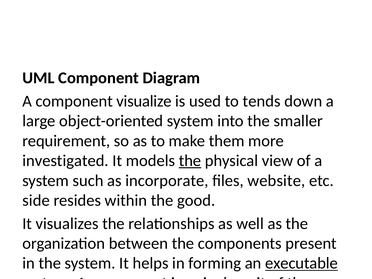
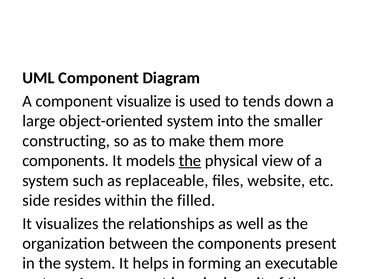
requirement: requirement -> constructing (66, 141)
investigated: investigated -> components (66, 161)
as incorporate: incorporate -> replaceable (167, 181)
good: good -> filled (196, 200)
executable underline: present -> none (301, 263)
